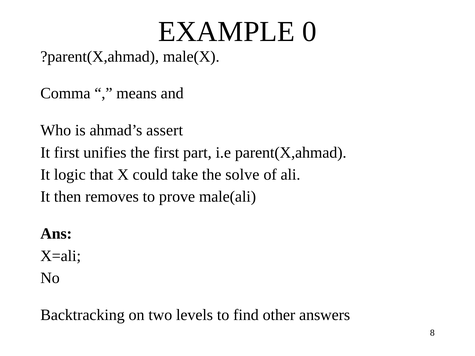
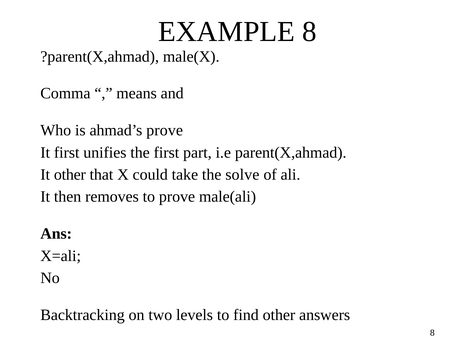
EXAMPLE 0: 0 -> 8 (310, 32)
ahmad’s assert: assert -> prove (165, 130)
It logic: logic -> other (70, 175)
